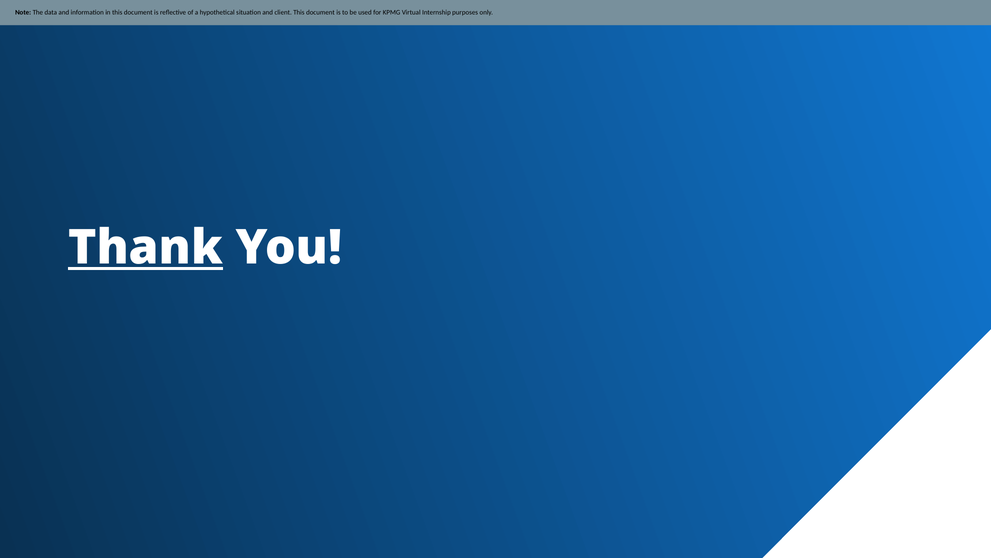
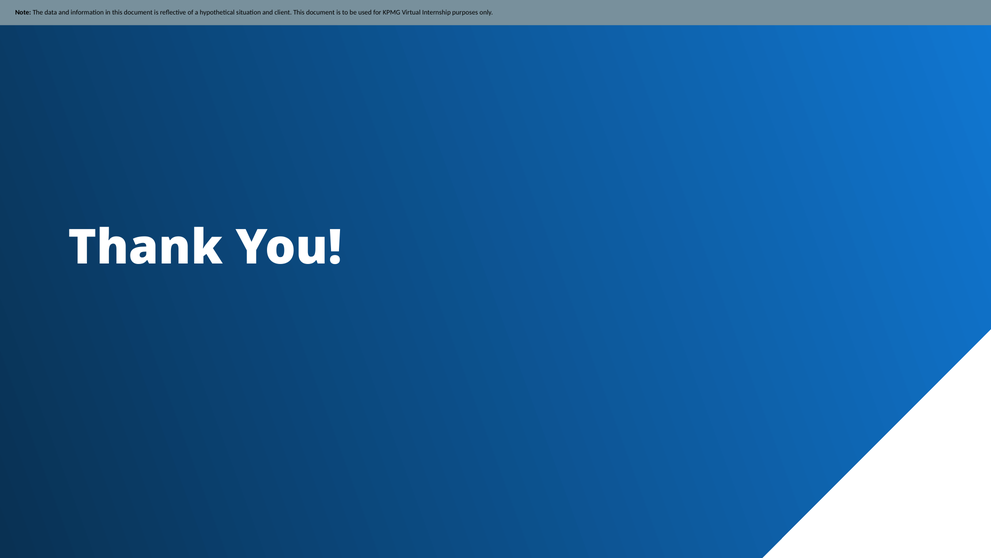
Thank underline: present -> none (146, 248)
